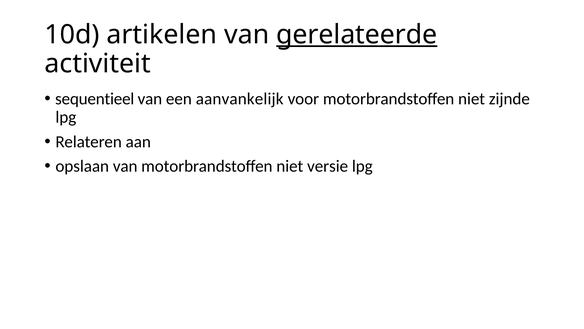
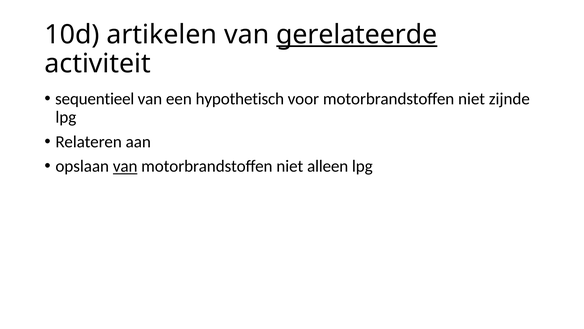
aanvankelijk: aanvankelijk -> hypothetisch (240, 99)
van underline: none -> present (125, 166)
versie: versie -> alleen (328, 166)
